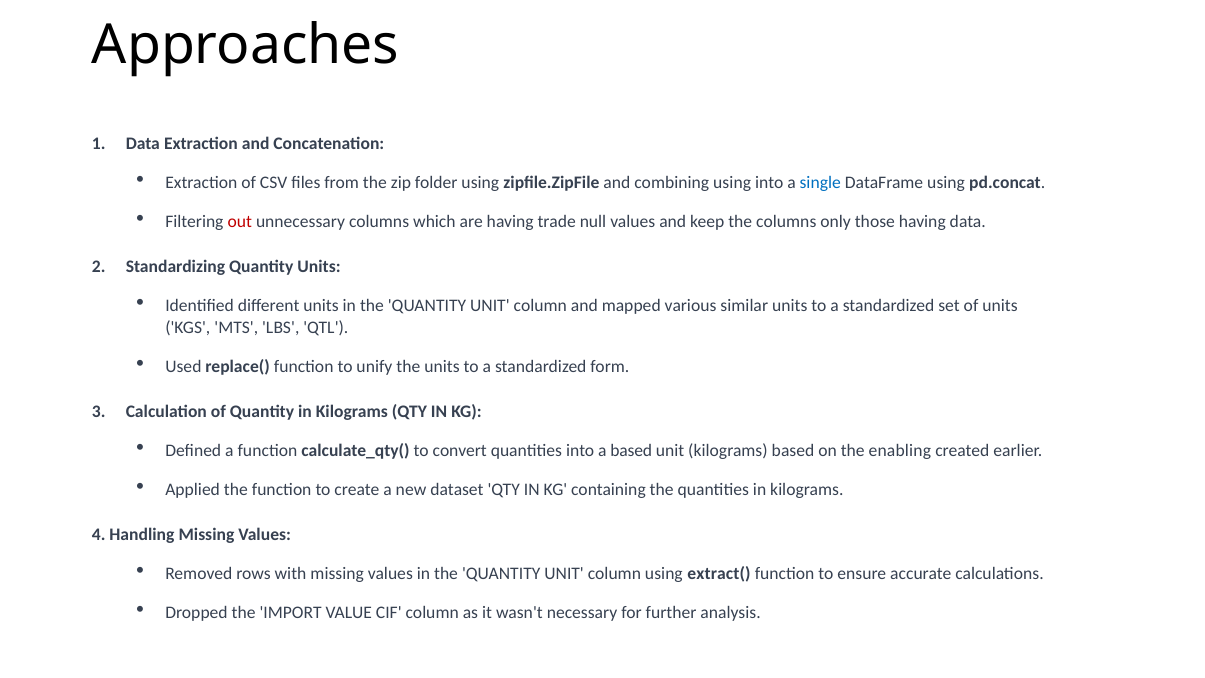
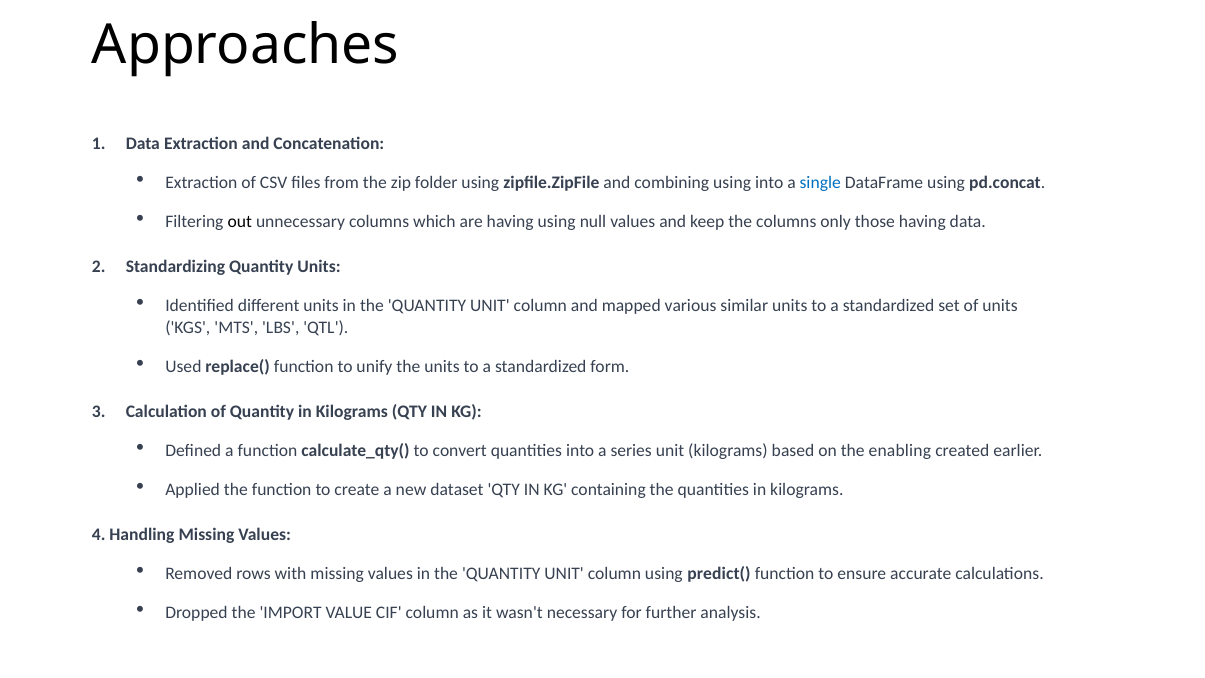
out colour: red -> black (240, 221)
having trade: trade -> using (557, 221)
a based: based -> series (631, 451)
extract(: extract( -> predict( (719, 574)
